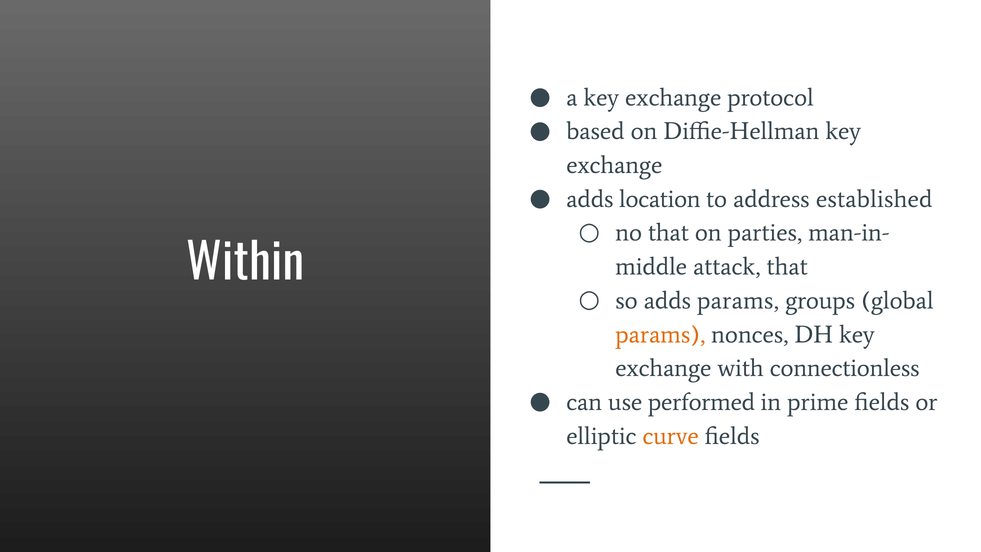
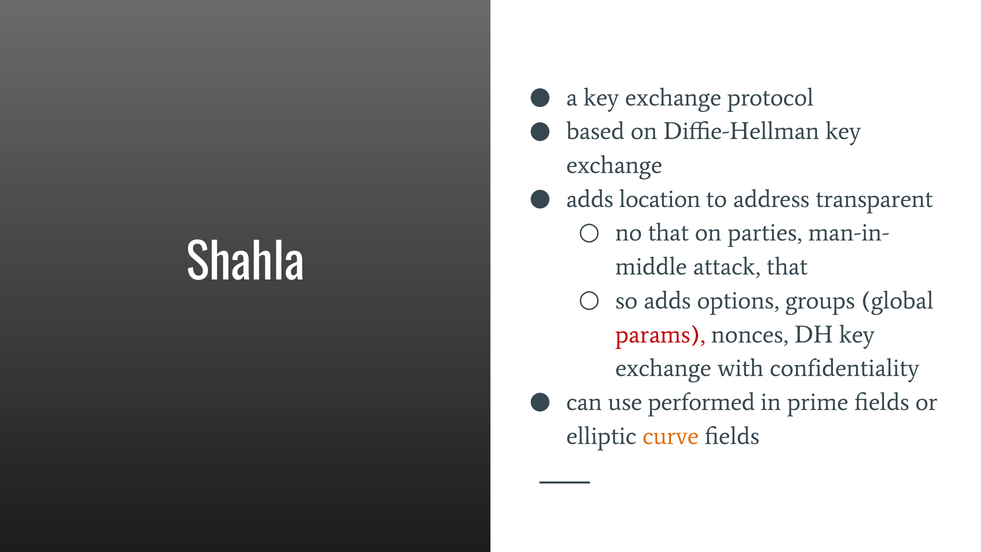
established: established -> transparent (874, 199)
Within: Within -> Shahla (245, 264)
adds params: params -> options (738, 300)
params colour: orange -> red (660, 334)
connectionless: connectionless -> confidentiality (845, 368)
